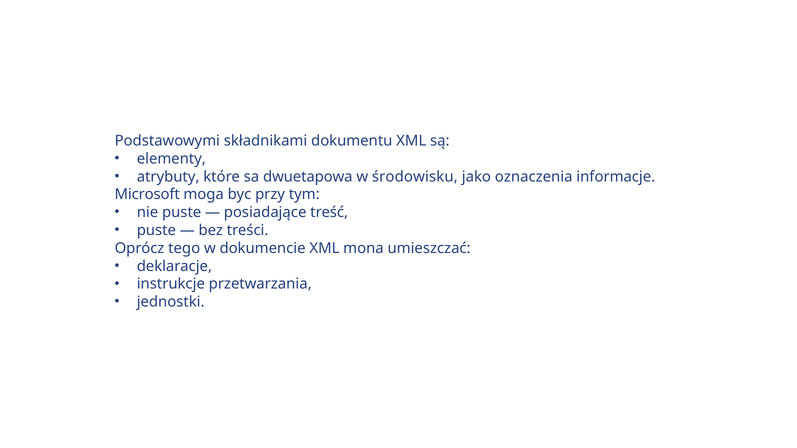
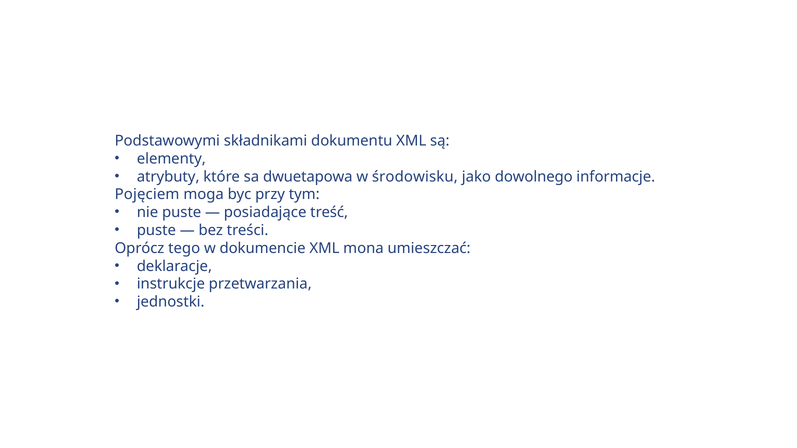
oznaczenia: oznaczenia -> dowolnego (534, 177)
Microsoft: Microsoft -> Pojęciem (147, 195)
